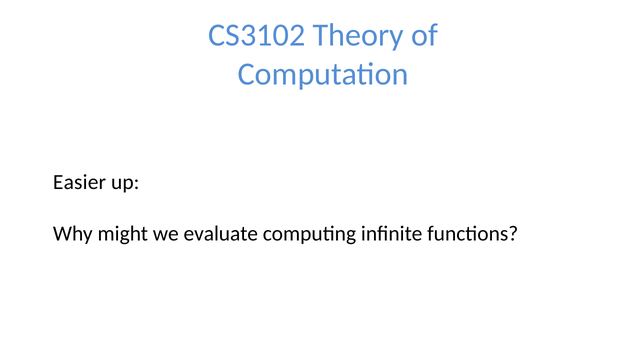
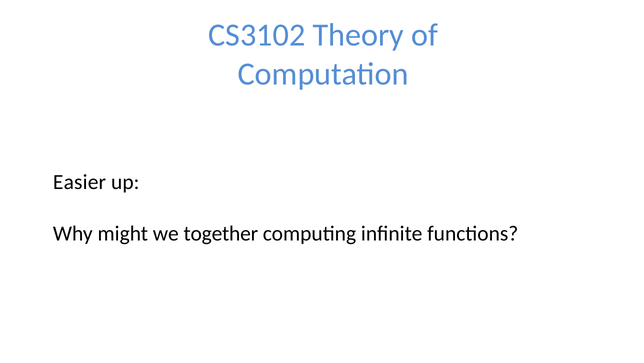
evaluate: evaluate -> together (221, 233)
